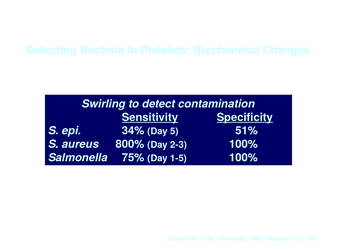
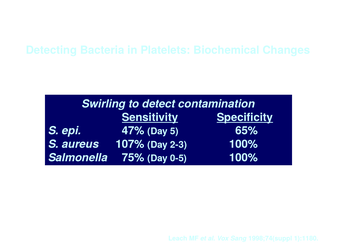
34%: 34% -> 47% (133, 131)
51%: 51% -> 65% (247, 131)
800%: 800% -> 107% (130, 145)
1-5: 1-5 -> 0-5 (179, 159)
